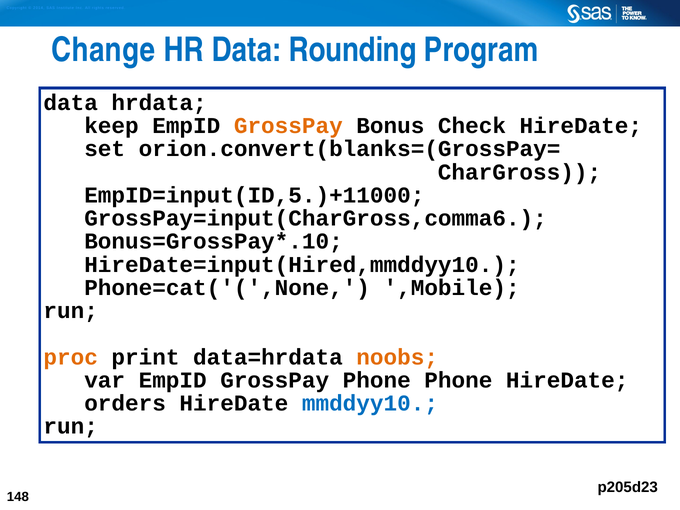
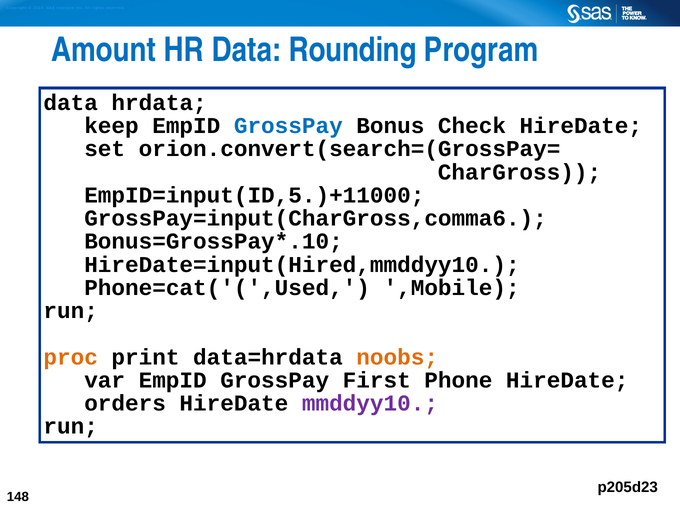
Change: Change -> Amount (103, 50)
GrossPay colour: orange -> blue (288, 126)
orion.convert(blanks=(GrossPay=: orion.convert(blanks=(GrossPay= -> orion.convert(search=(GrossPay= (350, 149)
Phone=cat('(',None: Phone=cat('(',None -> Phone=cat('(',Used (227, 288)
GrossPay Phone: Phone -> First (377, 380)
mmddyy10 colour: blue -> purple (370, 403)
